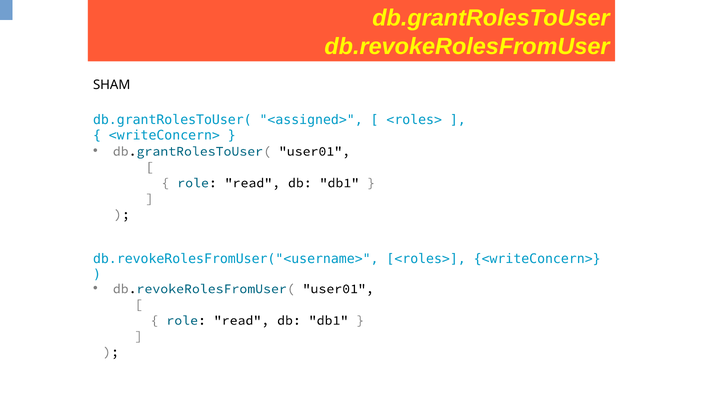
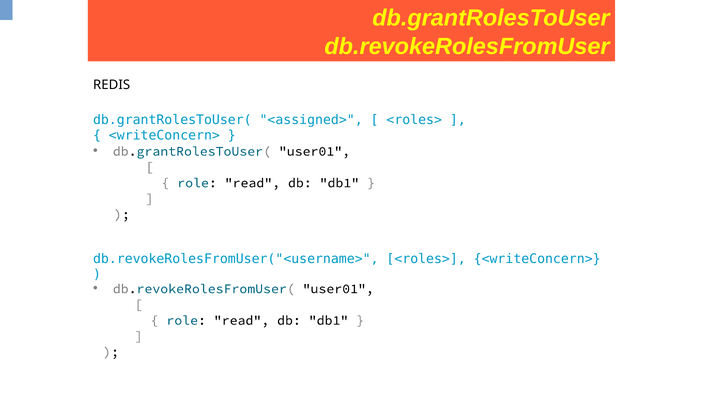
SHAM: SHAM -> REDIS (112, 85)
